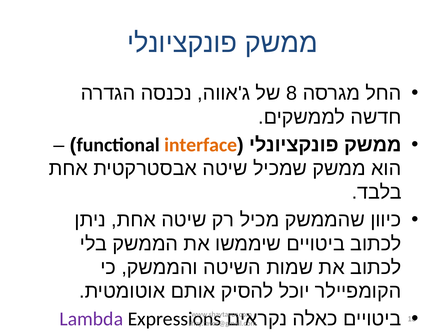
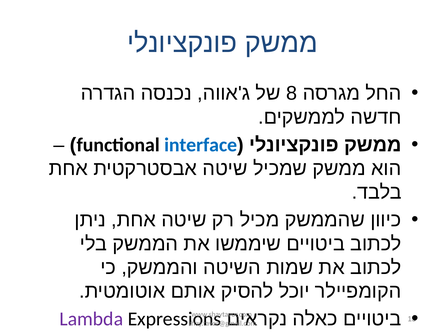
interface colour: orange -> blue (201, 145)
